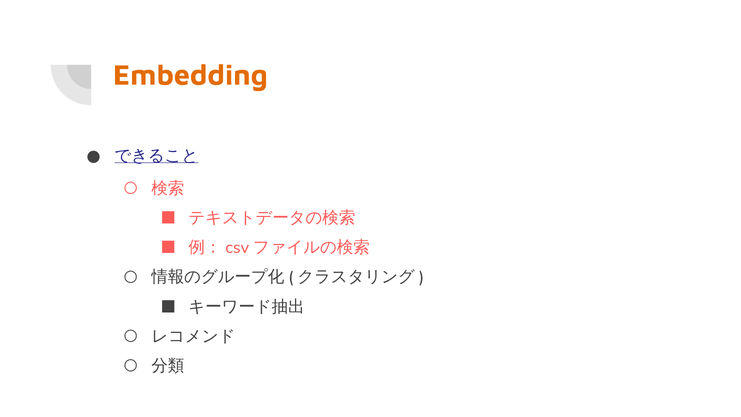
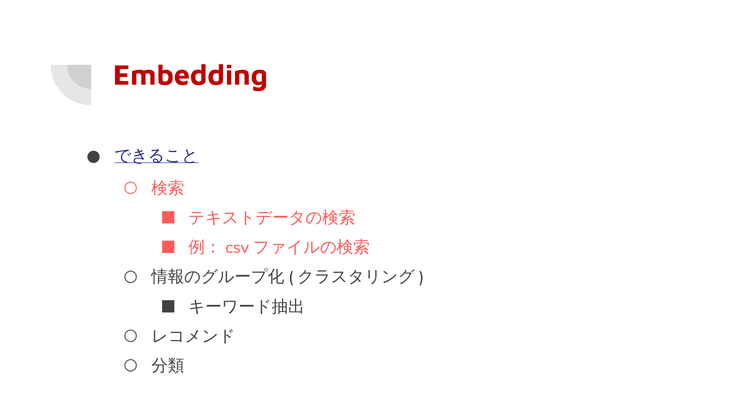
Embedding colour: orange -> red (190, 75)
